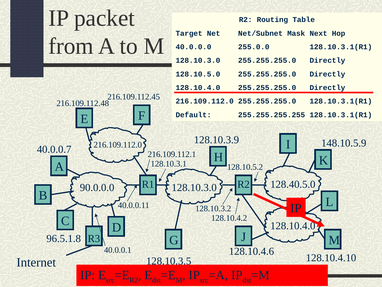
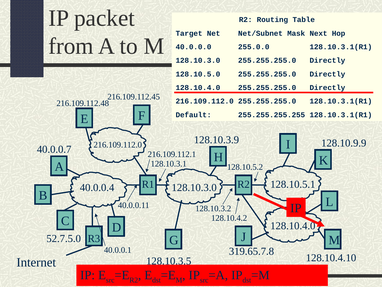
148.10.5.9: 148.10.5.9 -> 128.10.9.9 (344, 143)
128.40.5.0: 128.40.5.0 -> 128.10.5.1 (293, 184)
90.0.0.0: 90.0.0.0 -> 40.0.0.4 (97, 187)
96.5.1.8: 96.5.1.8 -> 52.7.5.0 (64, 238)
128.10.4.6: 128.10.4.6 -> 319.65.7.8 (251, 251)
